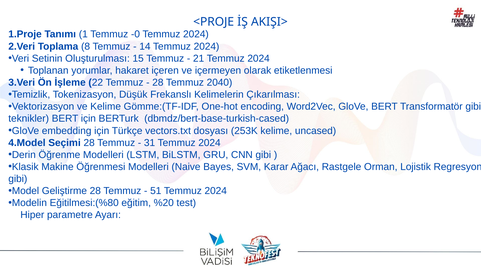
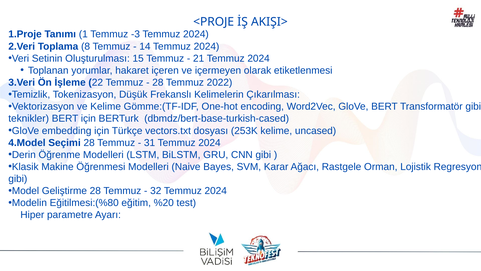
-0: -0 -> -3 (135, 34)
2040: 2040 -> 2022 (219, 82)
51: 51 -> 32 (156, 191)
